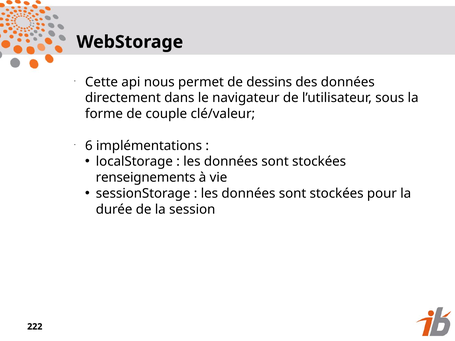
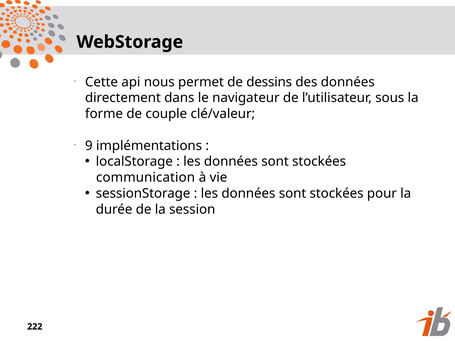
6: 6 -> 9 (89, 146)
renseignements: renseignements -> communication (146, 178)
